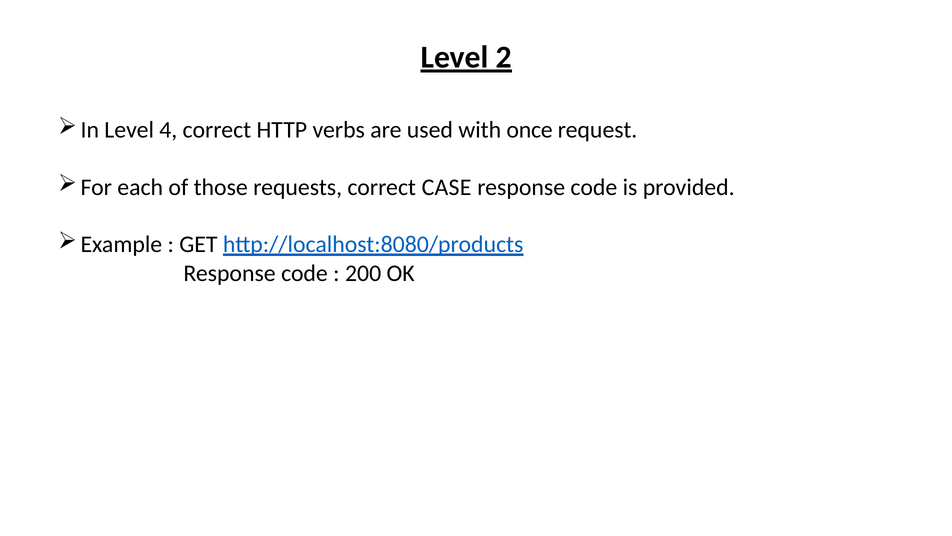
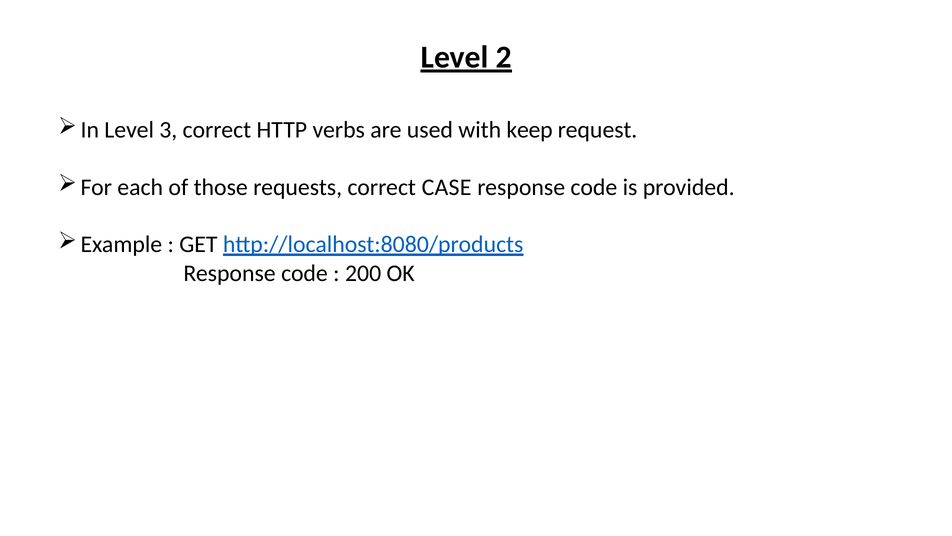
4: 4 -> 3 (168, 130)
once: once -> keep (530, 130)
